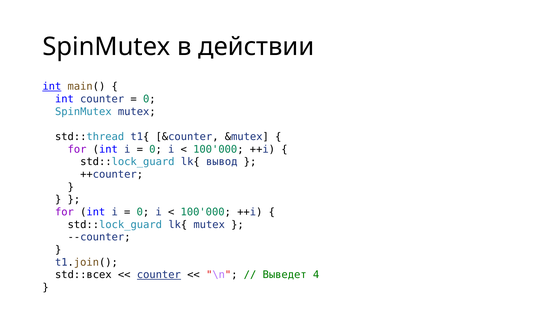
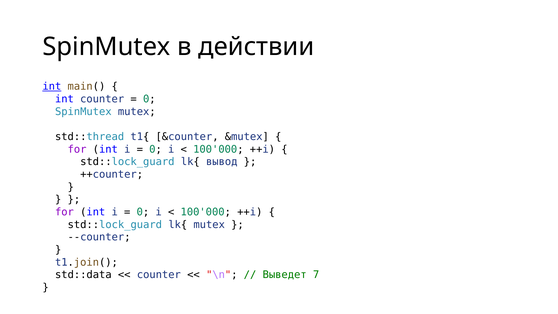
std::всех: std::всех -> std::data (83, 275)
counter underline: present -> none (159, 275)
4: 4 -> 7 (316, 275)
